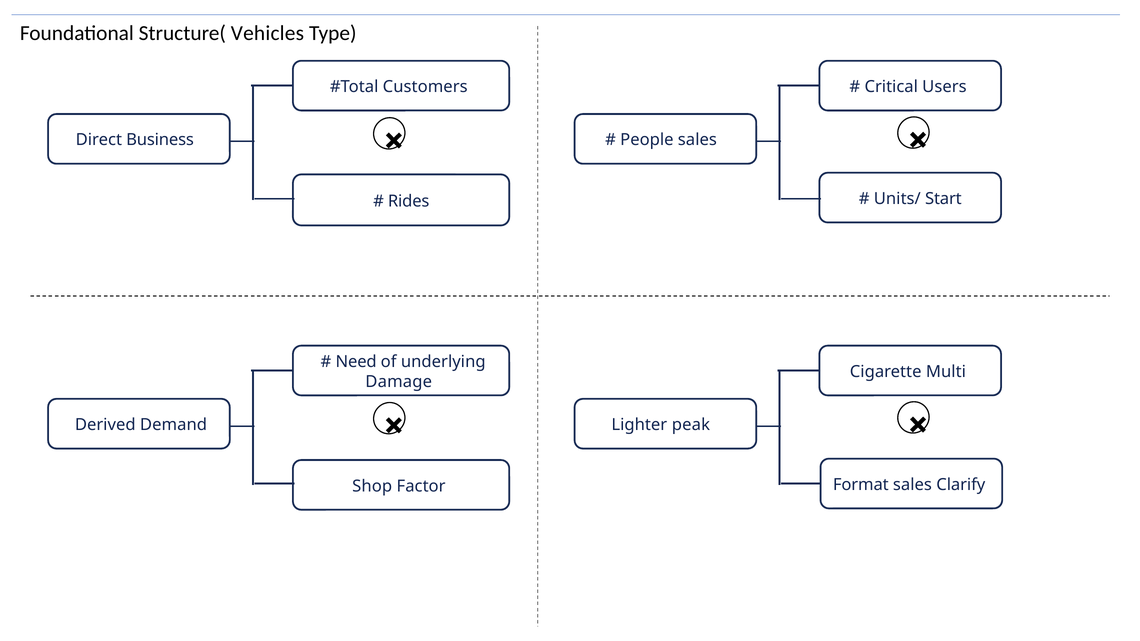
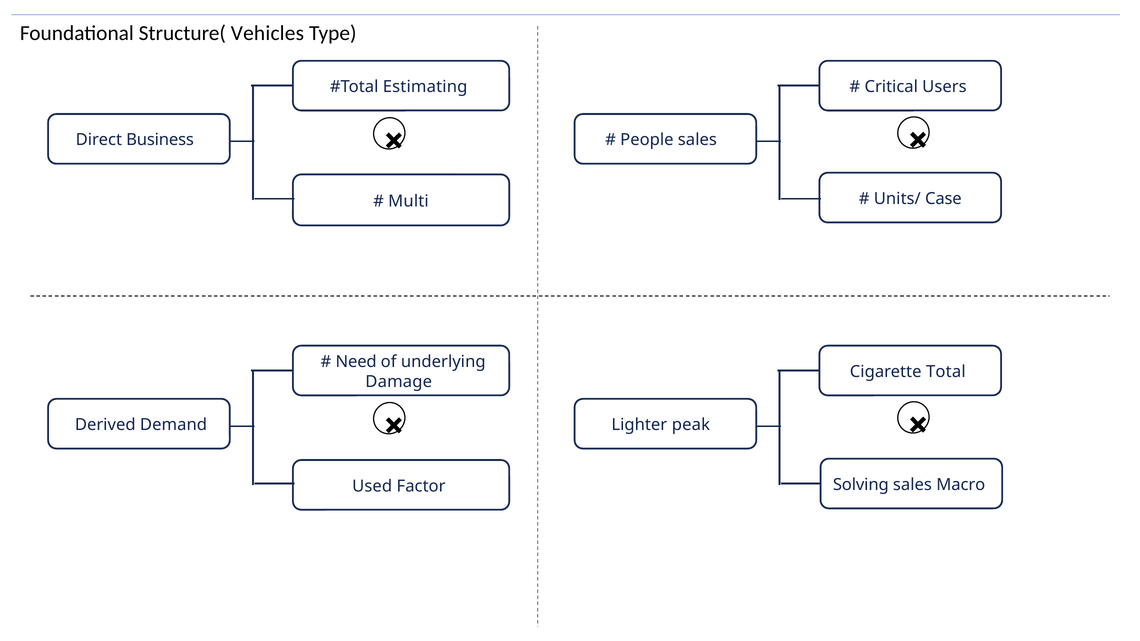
Customers: Customers -> Estimating (425, 87)
Start: Start -> Case (943, 199)
Rides: Rides -> Multi (409, 201)
Multi: Multi -> Total (946, 372)
Format: Format -> Solving (861, 485)
Clarify: Clarify -> Macro (961, 485)
Shop: Shop -> Used (372, 486)
